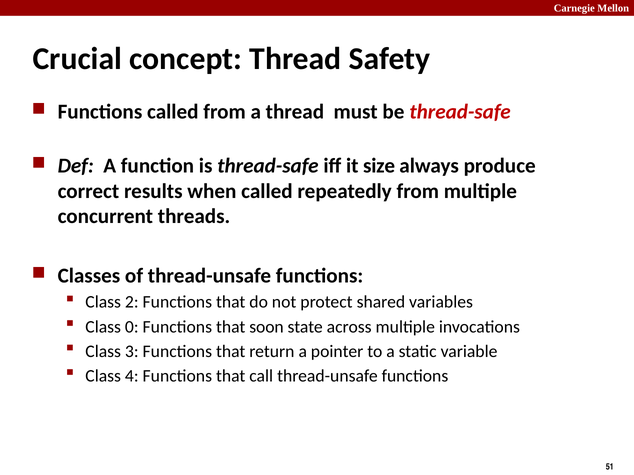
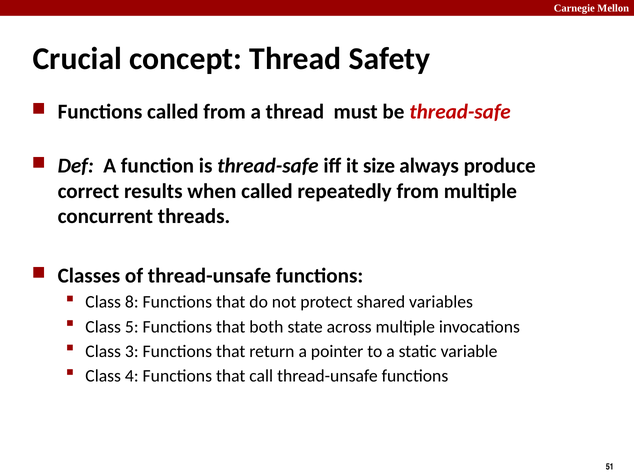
2: 2 -> 8 (132, 302)
0: 0 -> 5 (132, 327)
soon: soon -> both (266, 327)
